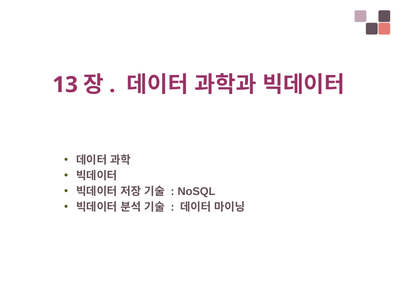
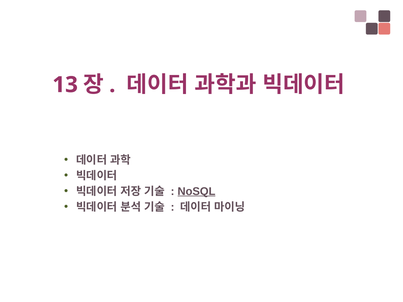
NoSQL underline: none -> present (196, 192)
